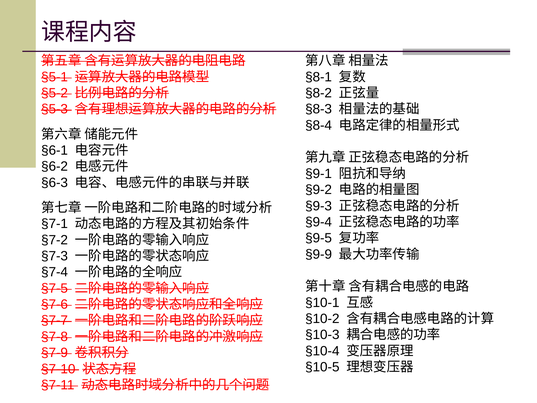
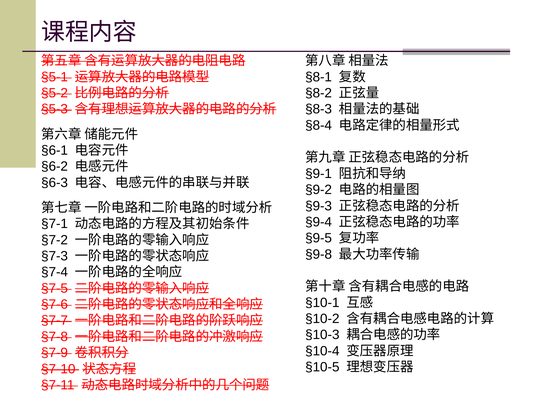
§9-9: §9-9 -> §9-8 (319, 254)
